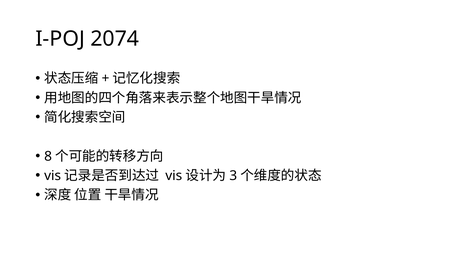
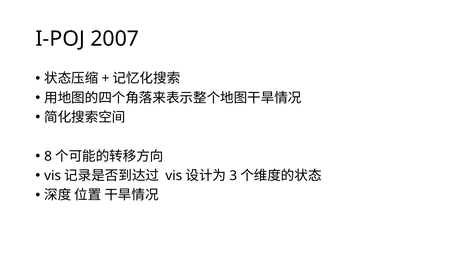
2074: 2074 -> 2007 (115, 39)
